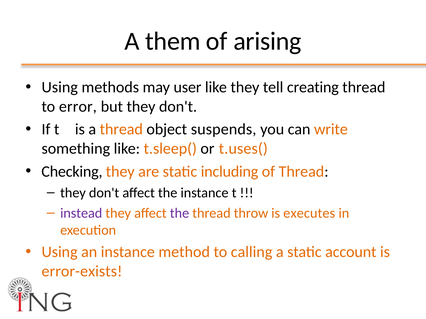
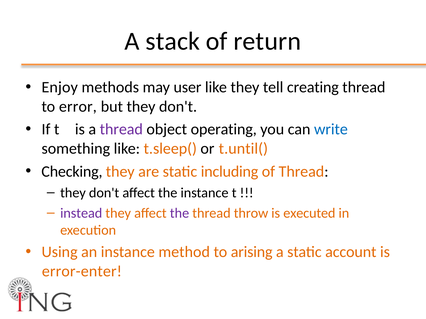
them: them -> stack (173, 41)
arising: arising -> return (267, 41)
Using: Using -> Enjoy (60, 87)
thread colour: orange -> purple (121, 130)
suspends: suspends -> operating (224, 130)
write colour: orange -> blue (331, 130)
t.uses(: t.uses( -> t.until( (243, 149)
executes: executes -> executed (309, 213)
calling: calling -> arising (252, 252)
error-exists: error-exists -> error-enter (82, 272)
